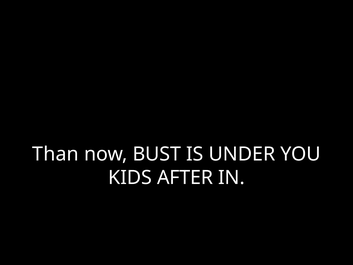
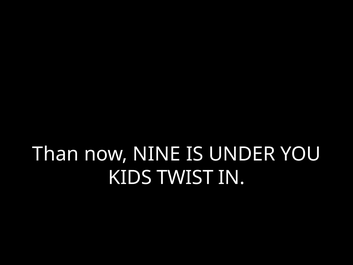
BUST: BUST -> NINE (157, 154)
AFTER: AFTER -> TWIST (185, 178)
